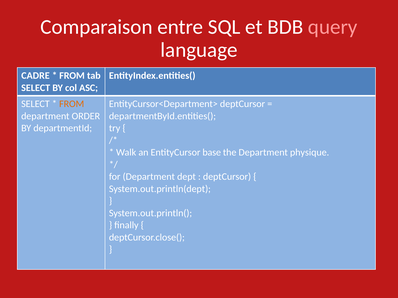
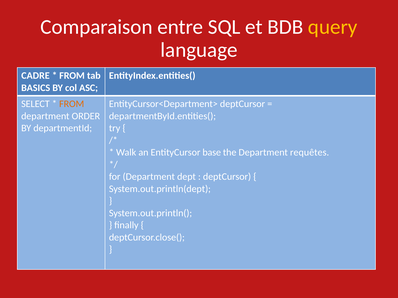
query colour: pink -> yellow (333, 27)
SELECT: SELECT -> BASICS (36, 88)
physique: physique -> requêtes (310, 153)
